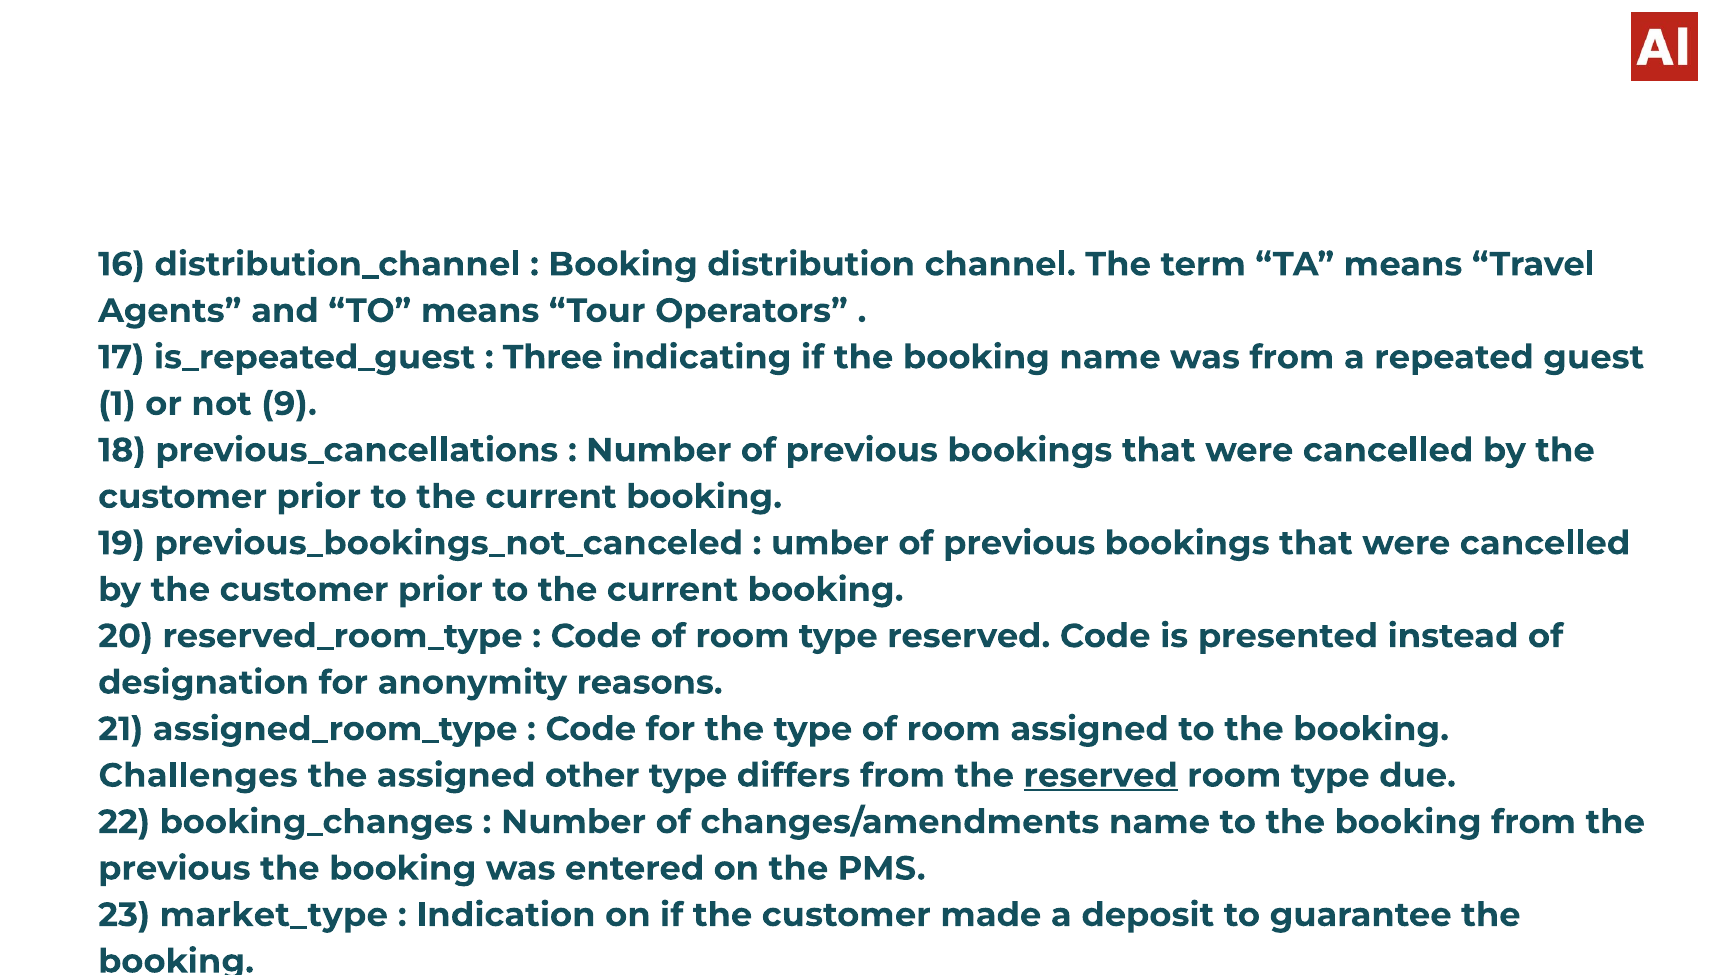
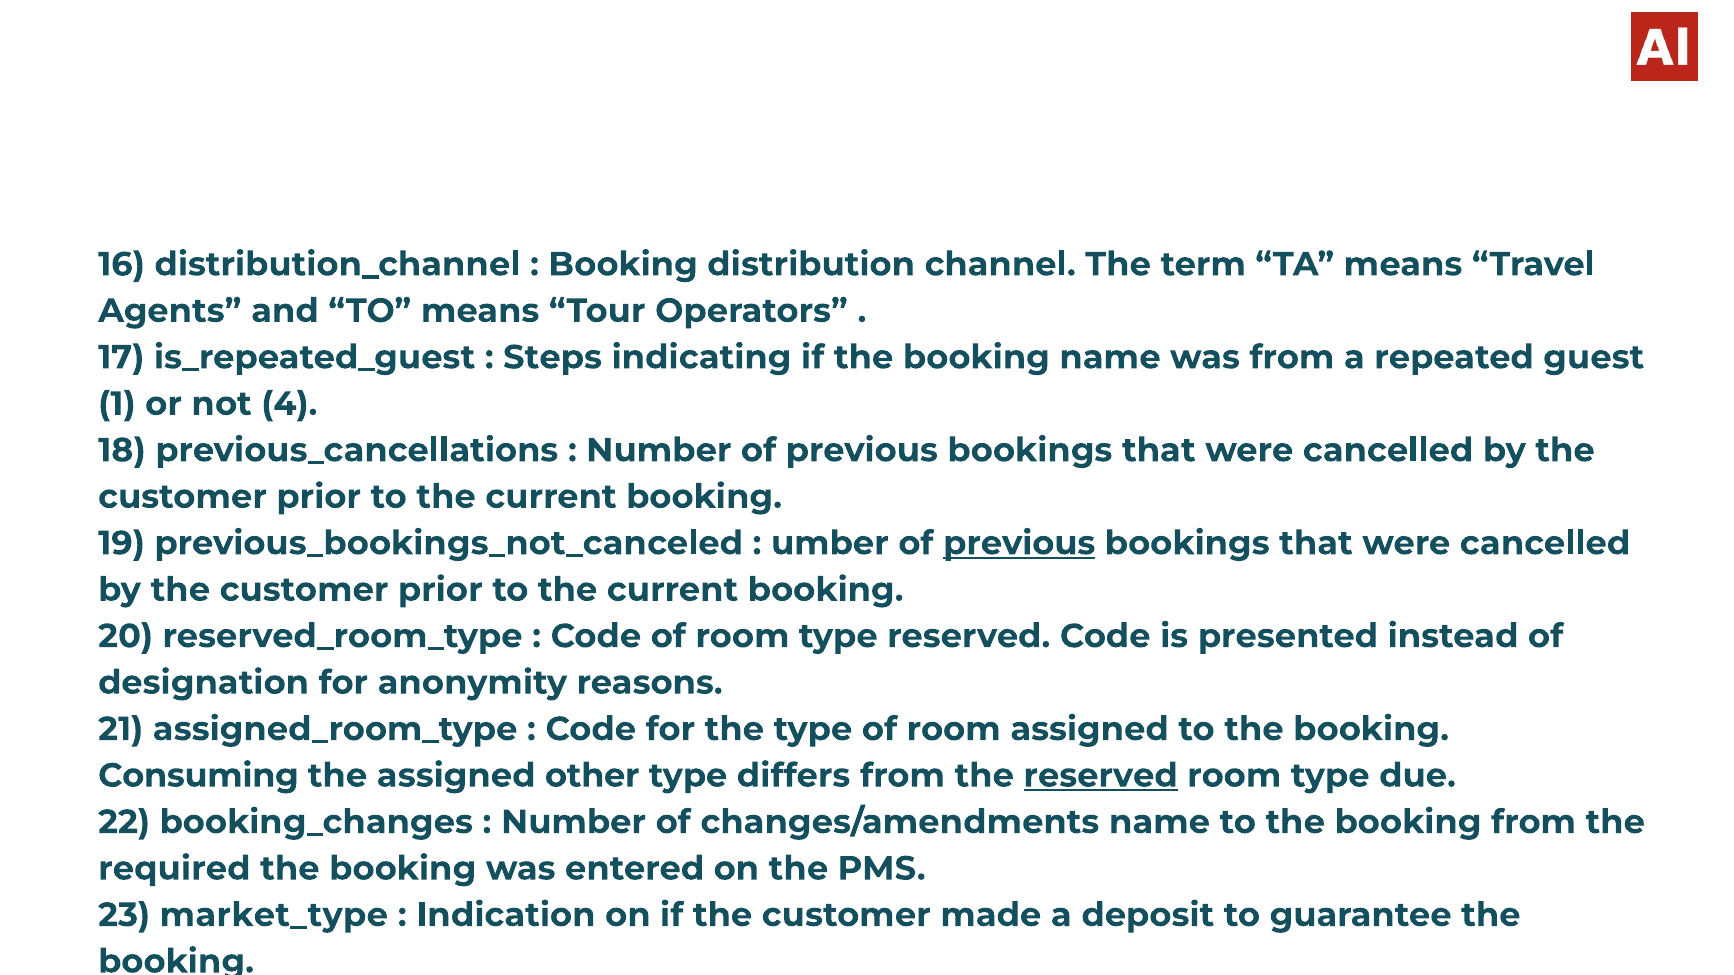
Three: Three -> Steps (553, 357)
9: 9 -> 4 (289, 404)
previous underline: none -> present (1019, 543)
Challenges: Challenges -> Consuming (198, 776)
previous: previous -> required (174, 869)
